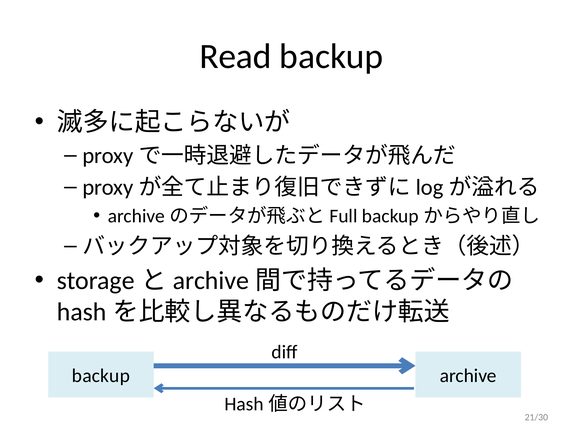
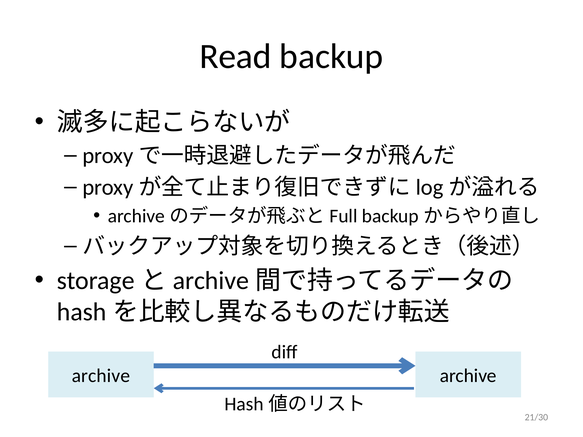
backup: backup -> archive (101, 376)
